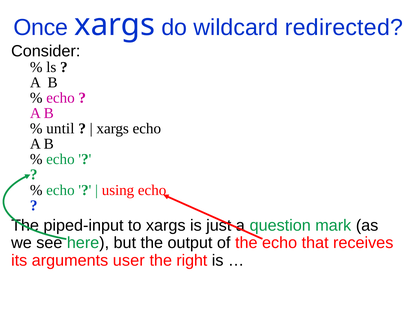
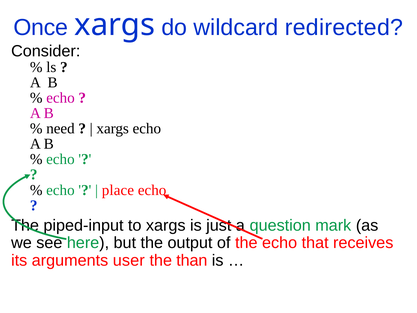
until: until -> need (60, 128)
using: using -> place (118, 190)
right: right -> than (192, 260)
